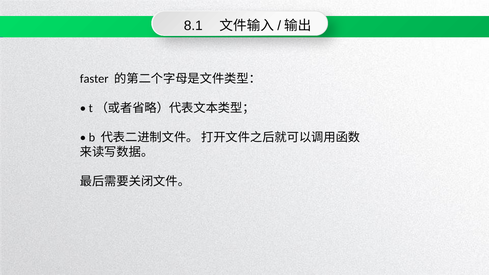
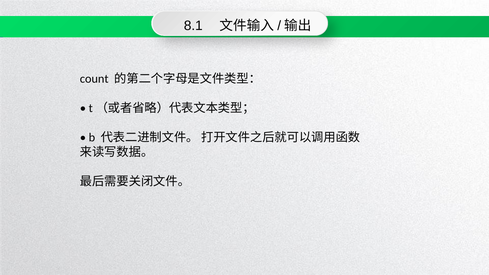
faster: faster -> count (94, 79)
